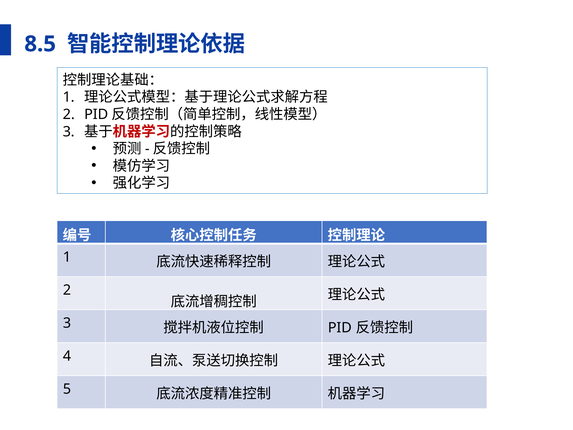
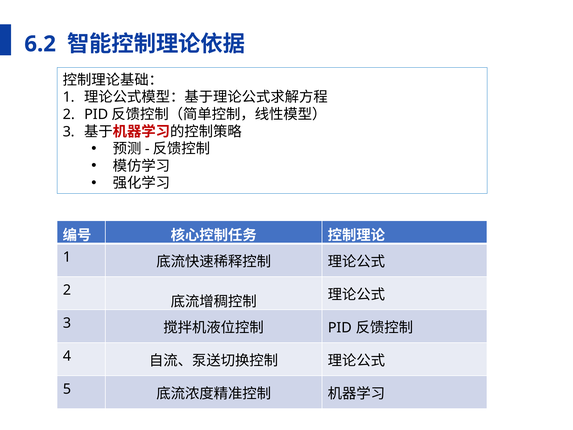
8.5: 8.5 -> 6.2 (40, 44)
